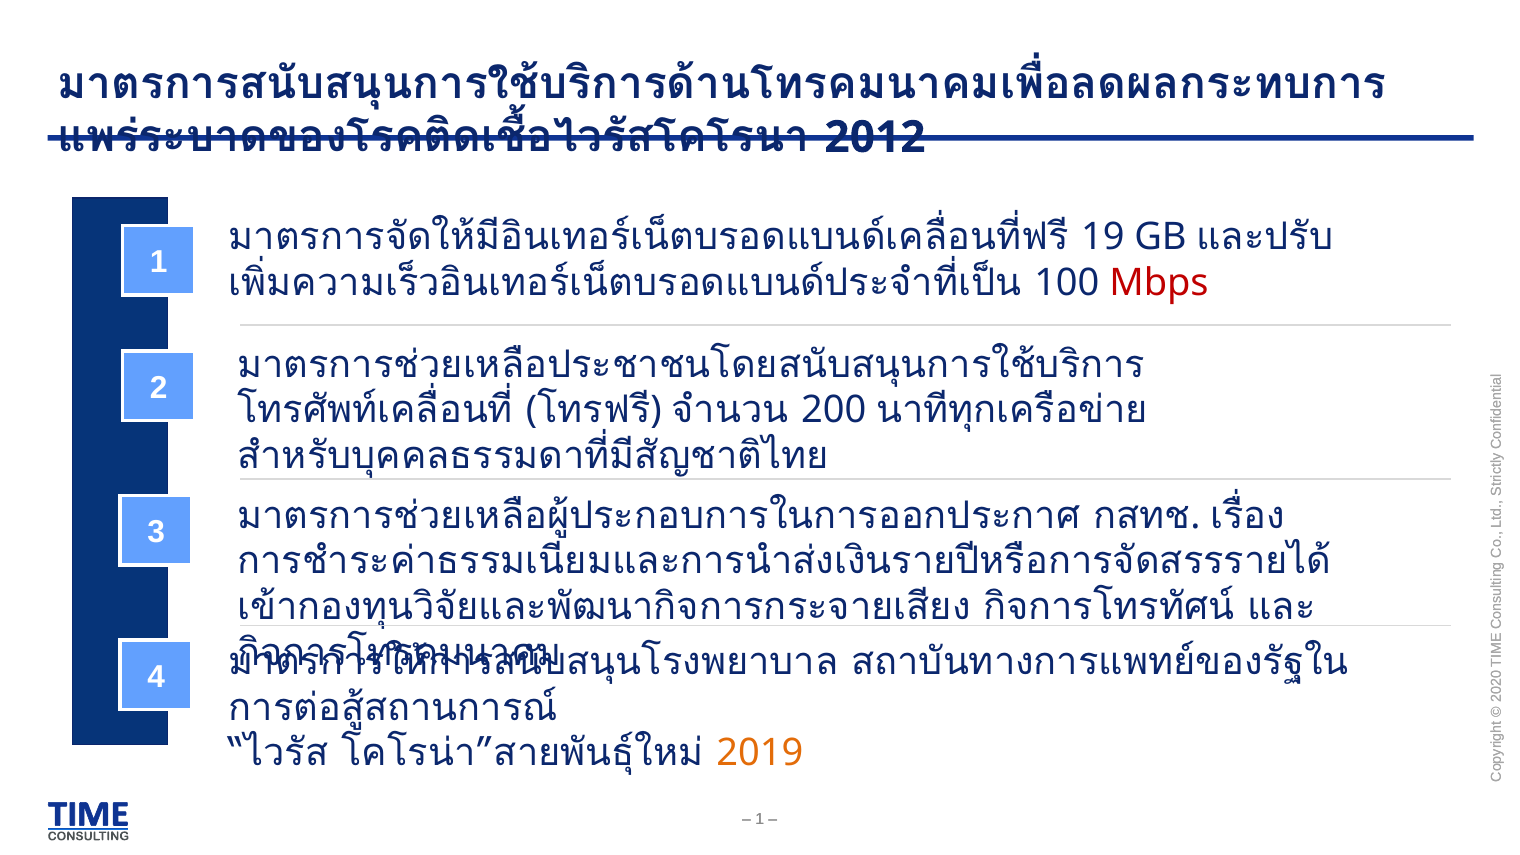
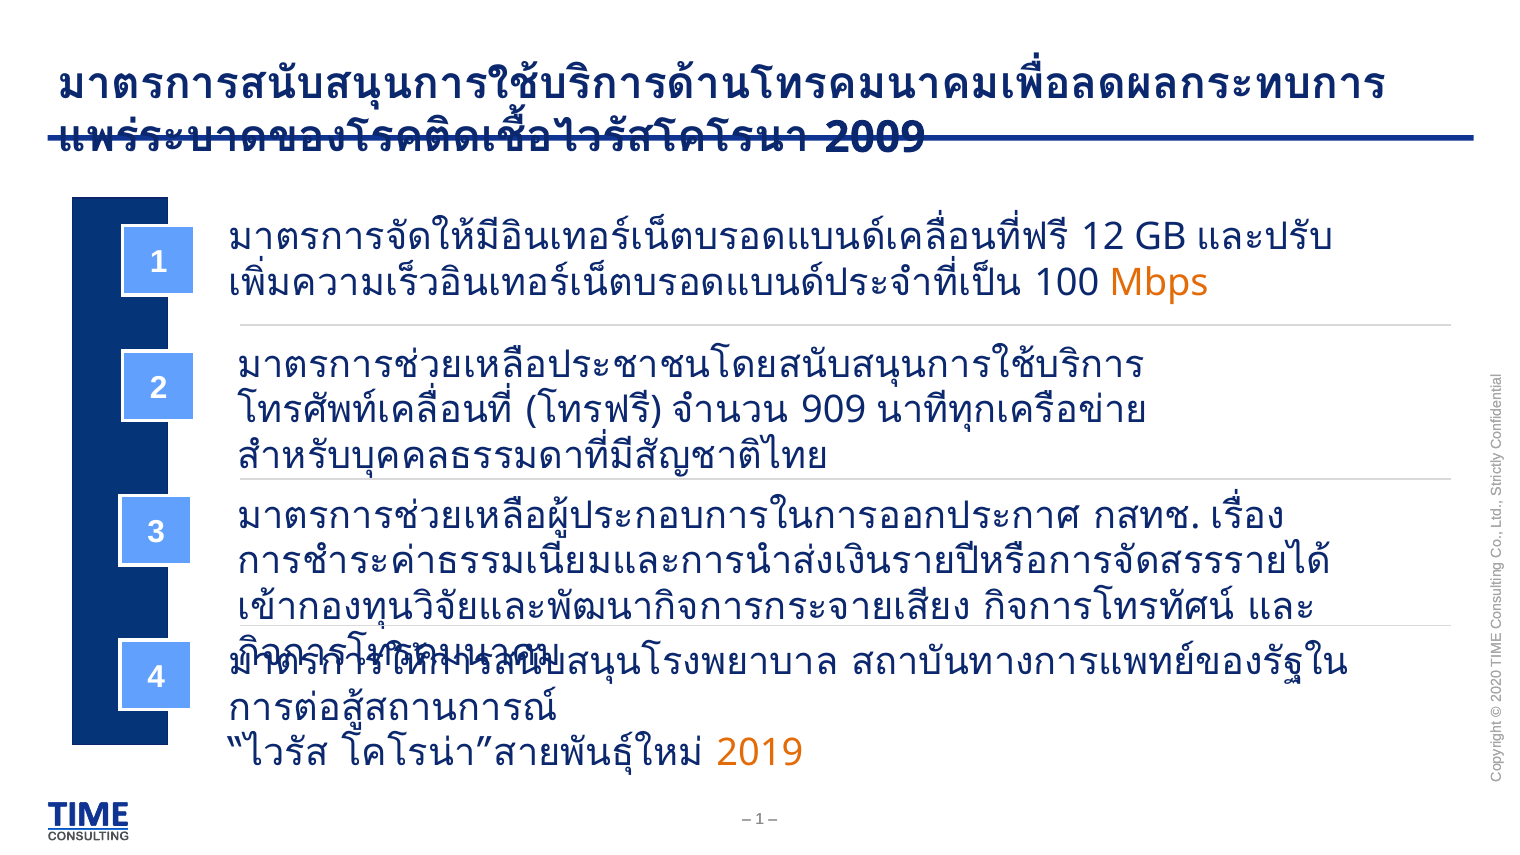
2012: 2012 -> 2009 (875, 137)
19: 19 -> 12 (1103, 237)
Mbps colour: red -> orange (1159, 283)
200: 200 -> 909 (834, 410)
